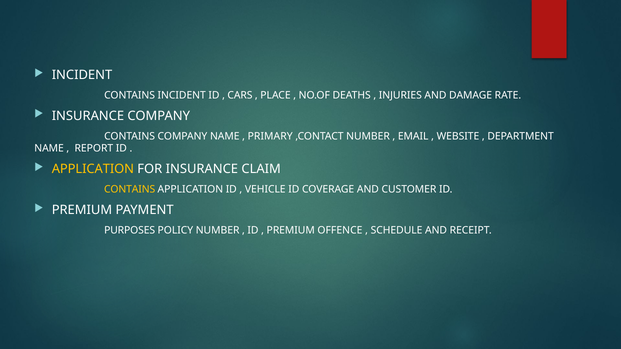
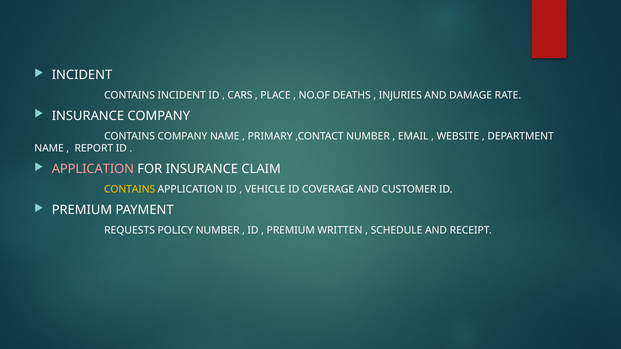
APPLICATION colour: yellow -> pink (93, 169)
PURPOSES: PURPOSES -> REQUESTS (130, 230)
OFFENCE: OFFENCE -> WRITTEN (340, 230)
